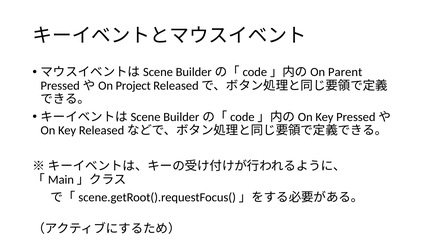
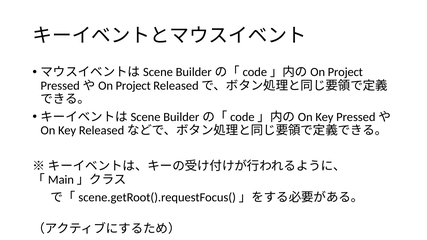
Parent: Parent -> Project (345, 72)
